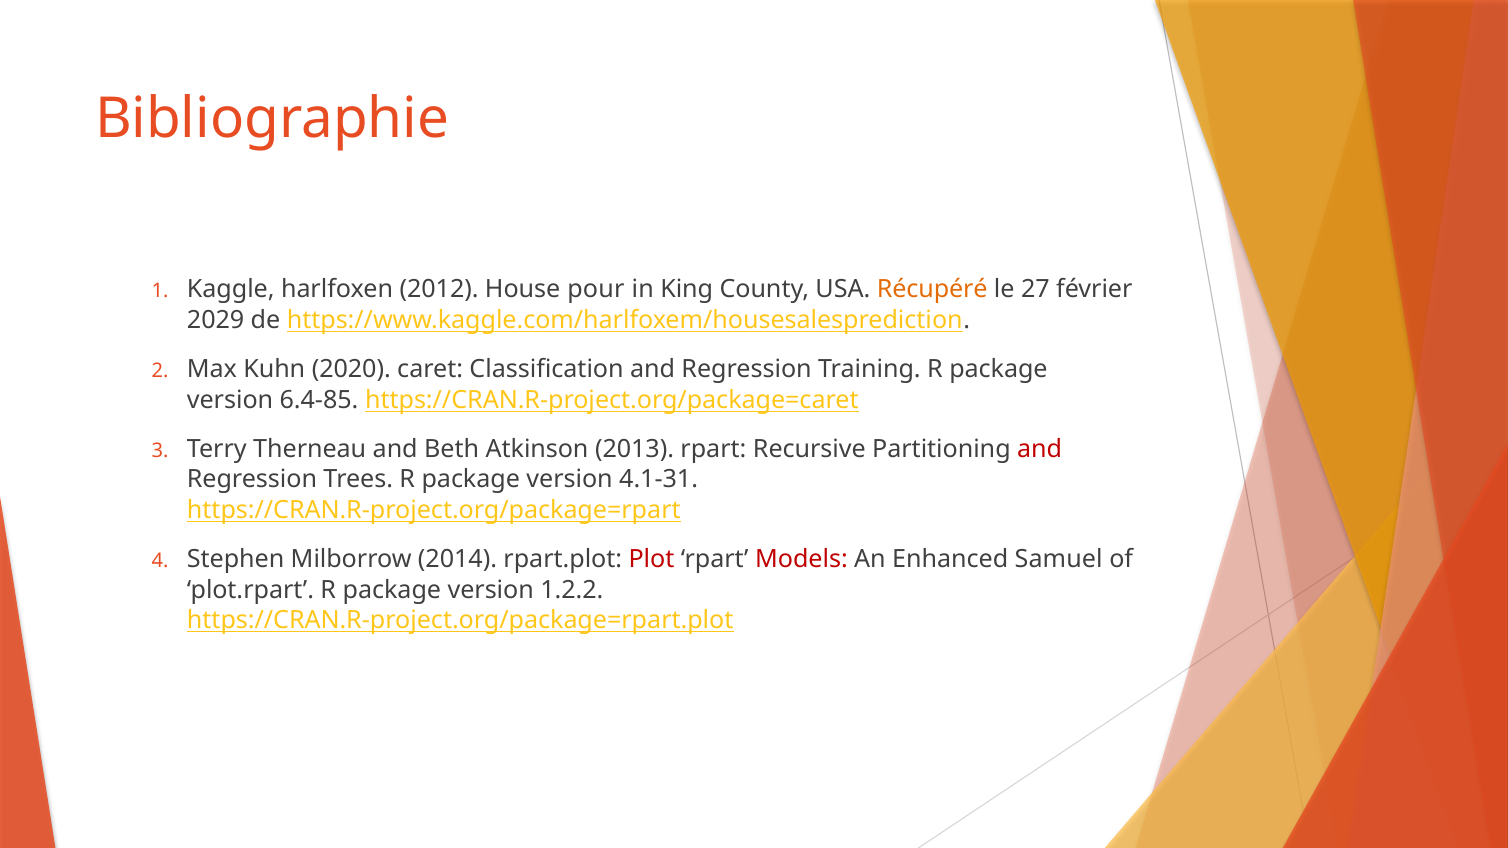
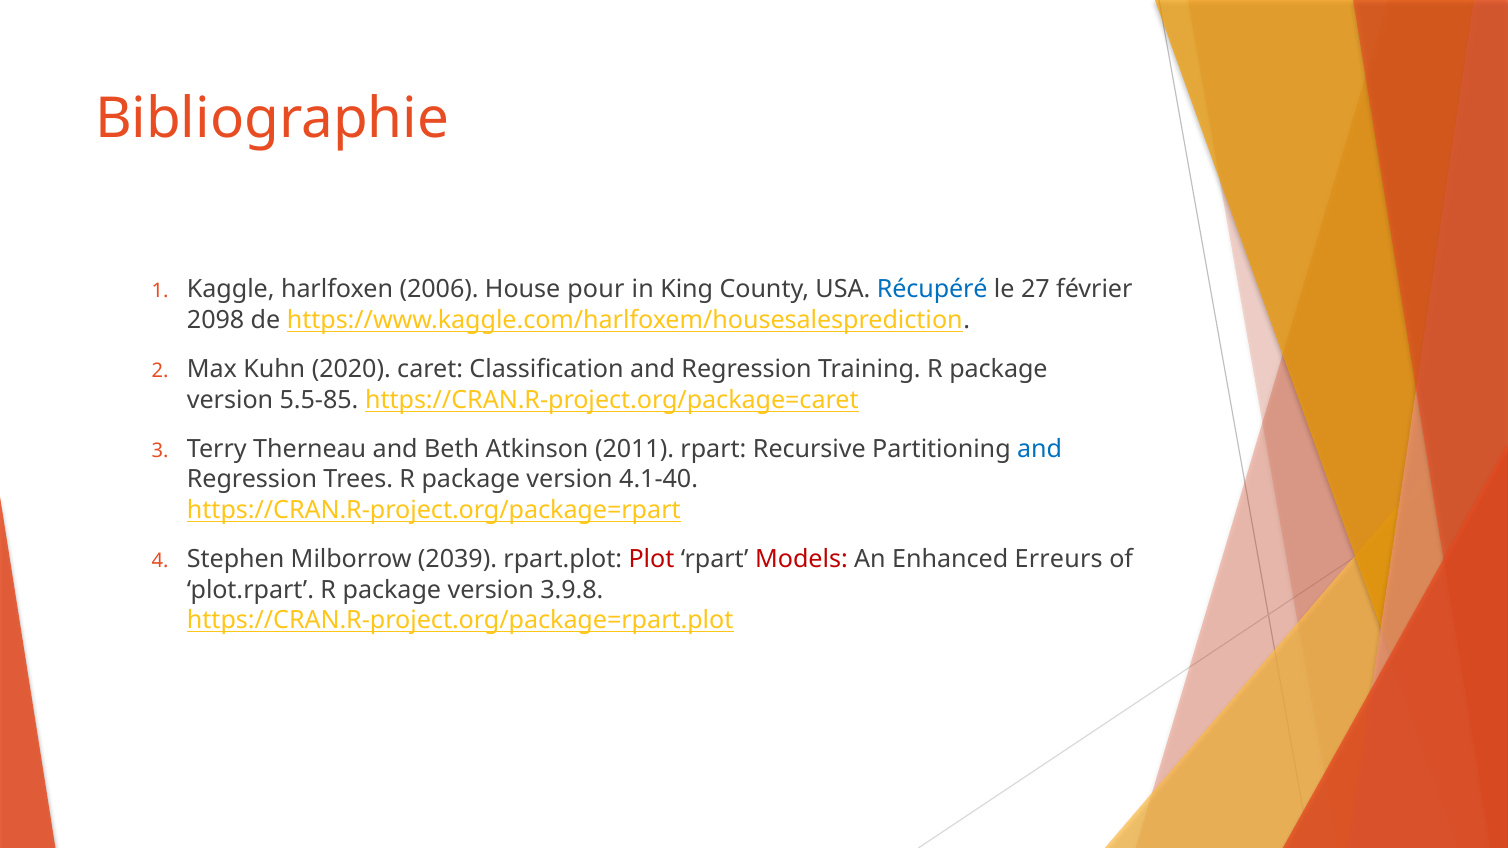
2012: 2012 -> 2006 (439, 290)
Récupéré colour: orange -> blue (932, 290)
2029: 2029 -> 2098 (216, 320)
6.4-85: 6.4-85 -> 5.5-85 (319, 400)
2013: 2013 -> 2011 (635, 450)
and colour: red -> blue (1040, 450)
4.1-31: 4.1-31 -> 4.1-40 (659, 480)
2014: 2014 -> 2039 (458, 560)
Samuel: Samuel -> Erreurs (1059, 560)
1.2.2: 1.2.2 -> 3.9.8 (572, 590)
